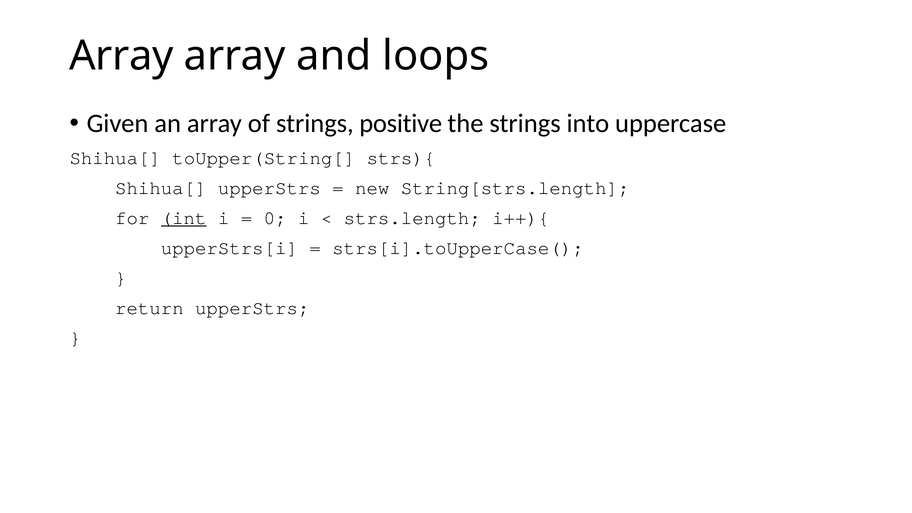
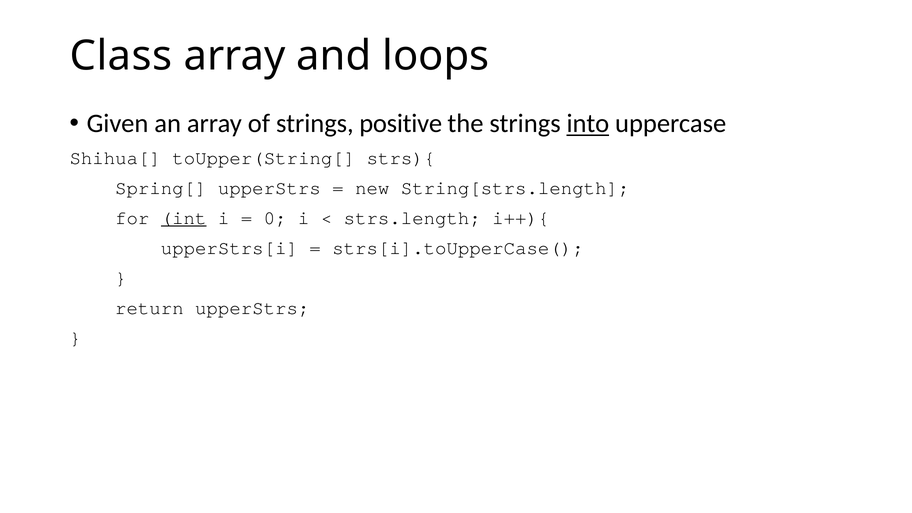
Array: Array -> Class (121, 56)
into underline: none -> present (588, 124)
Shihua[: Shihua[ -> Spring[ (161, 188)
